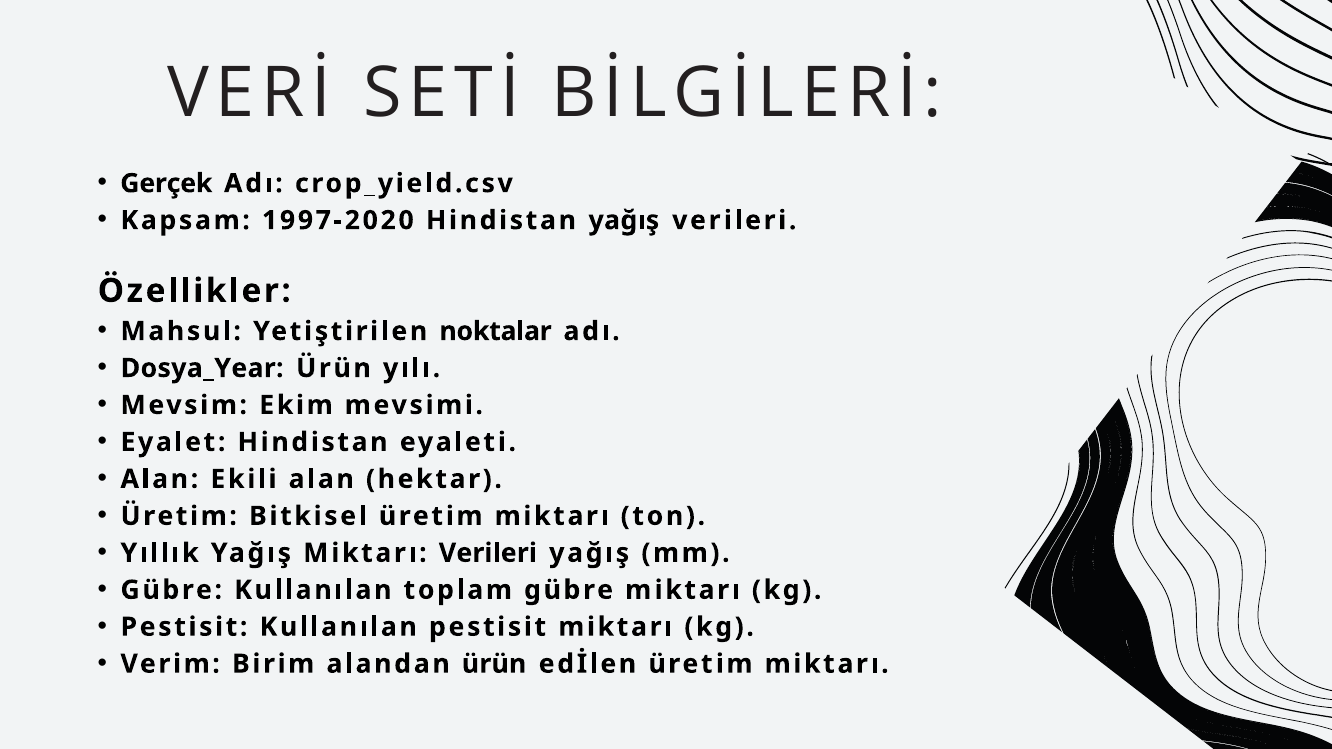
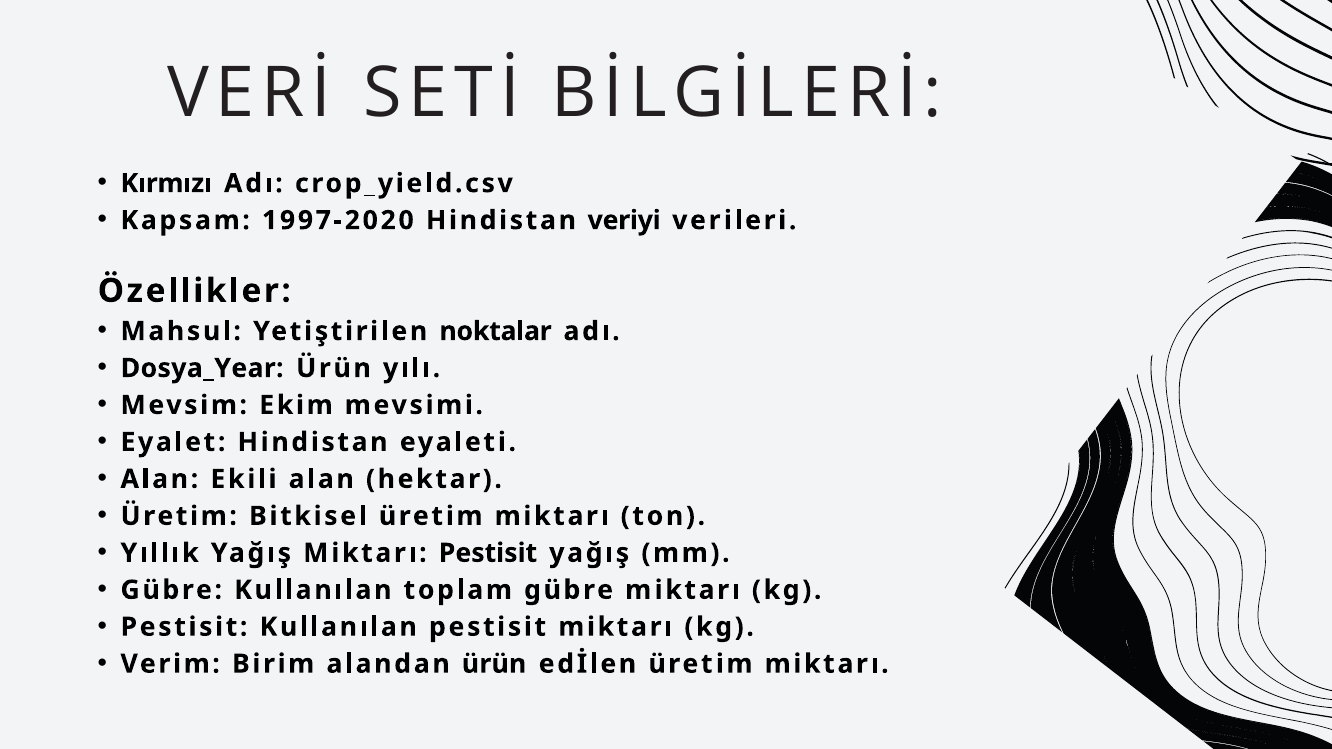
Gerçek: Gerçek -> Kırmızı (166, 183)
Hindistan yağış: yağış -> veriyi (624, 220)
Miktarı Verileri: Verileri -> Pestisit (488, 553)
